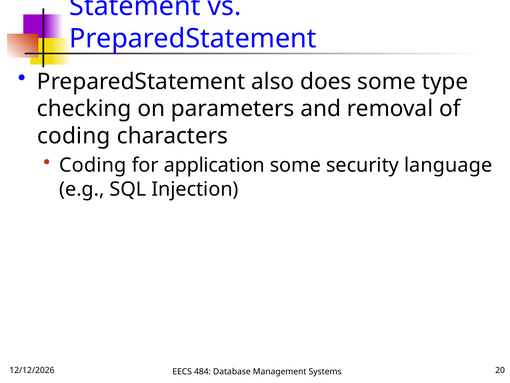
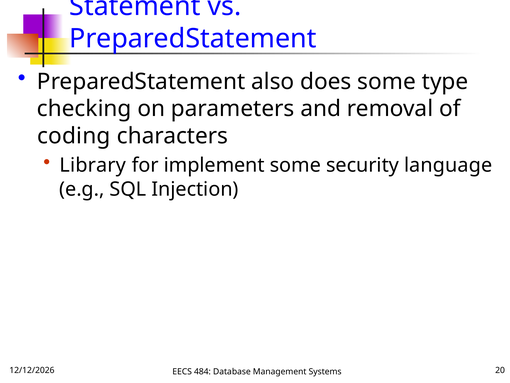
Coding: Coding -> Library (93, 165)
application: application -> implement (214, 165)
